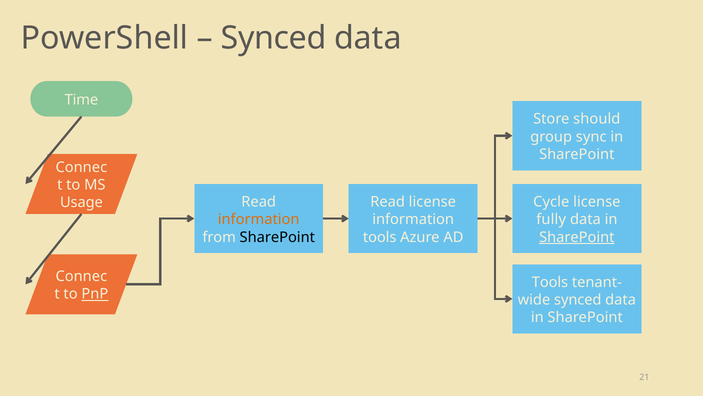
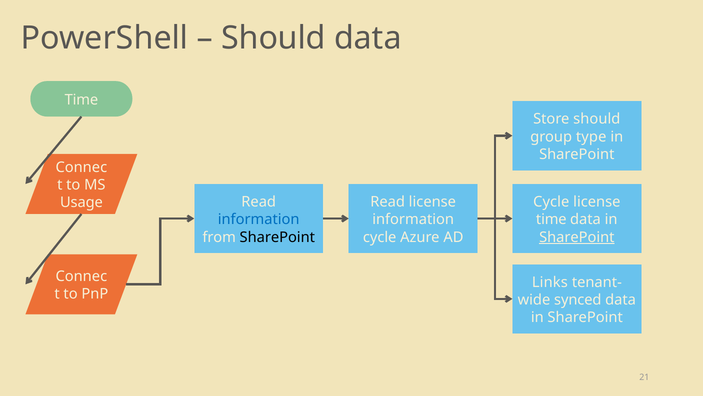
Synced: Synced -> Should (273, 38)
sync: sync -> type (591, 137)
information colour: orange -> blue (259, 219)
fully: fully -> time (551, 219)
tools: tools -> cycle (380, 237)
Tools: Tools -> Links (550, 282)
PnP underline: present -> none (95, 294)
